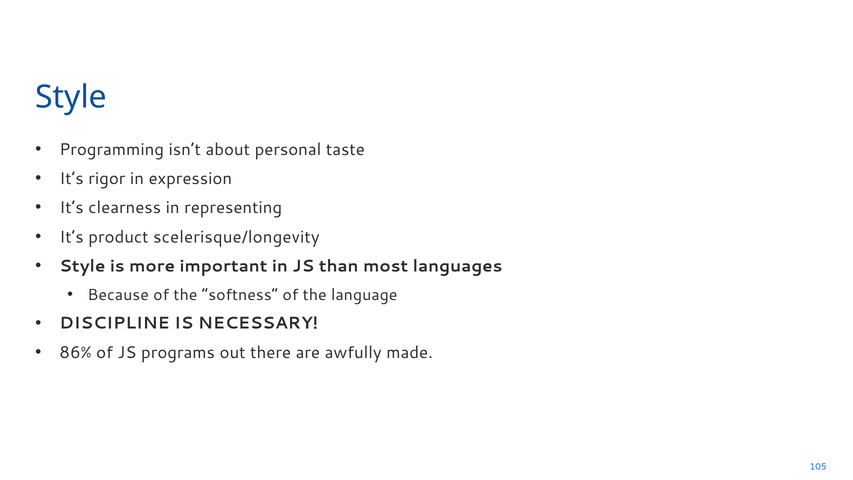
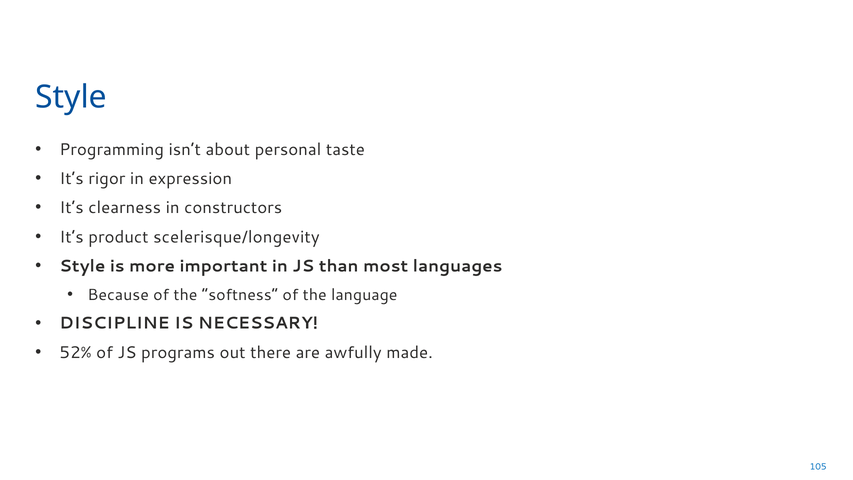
representing: representing -> constructors (233, 208)
86%: 86% -> 52% (76, 352)
